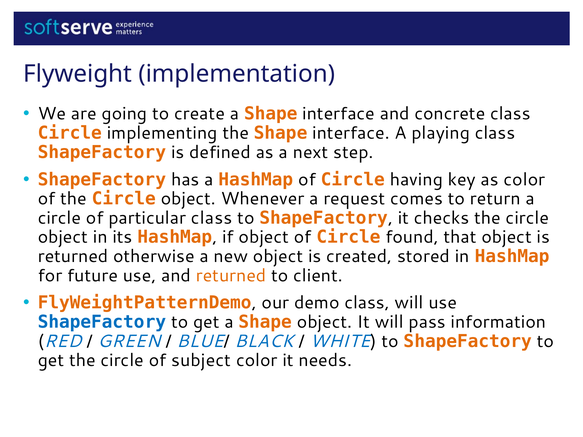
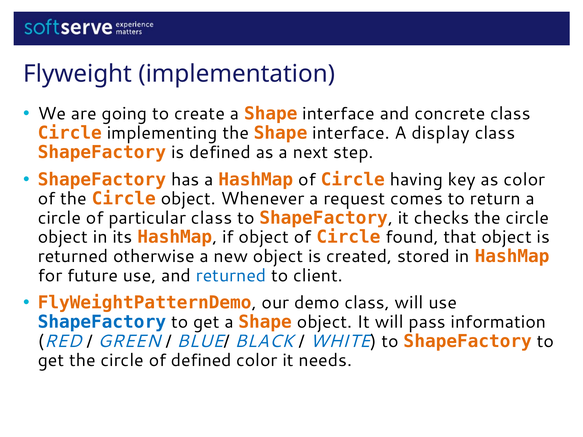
playing: playing -> display (441, 133)
returned colour: orange -> blue (231, 276)
of subject: subject -> defined (201, 361)
